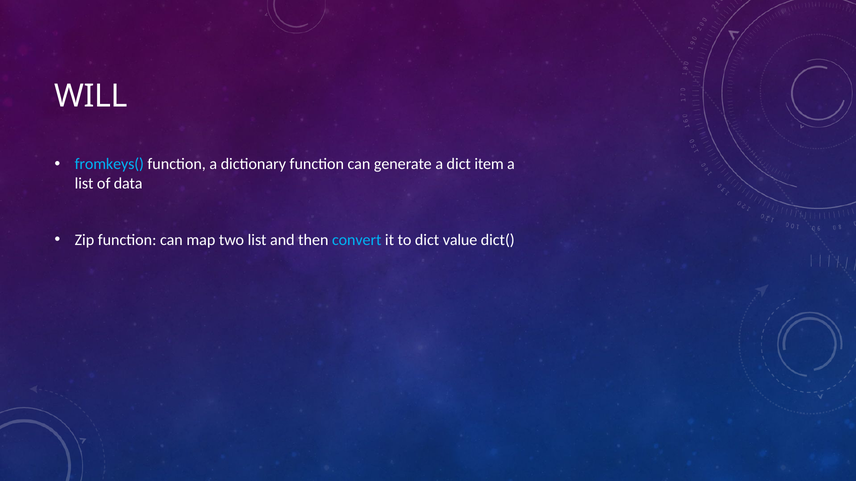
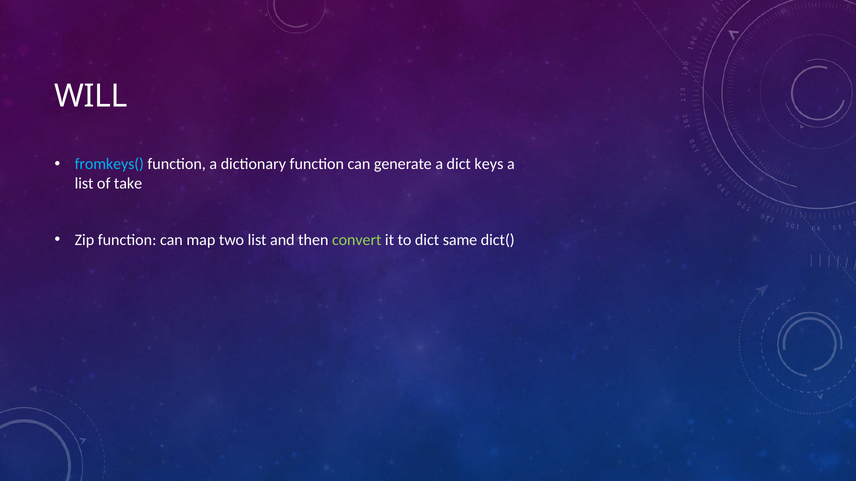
item: item -> keys (489, 164)
data: data -> take (128, 184)
convert colour: light blue -> light green (357, 240)
value: value -> same (460, 240)
